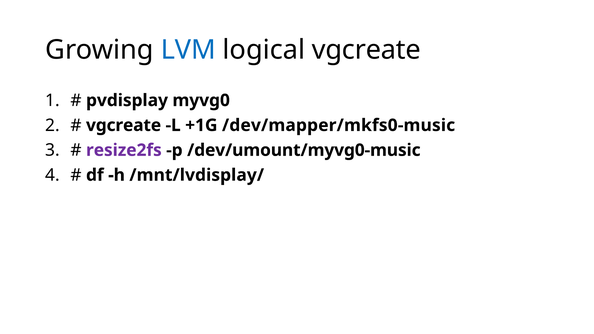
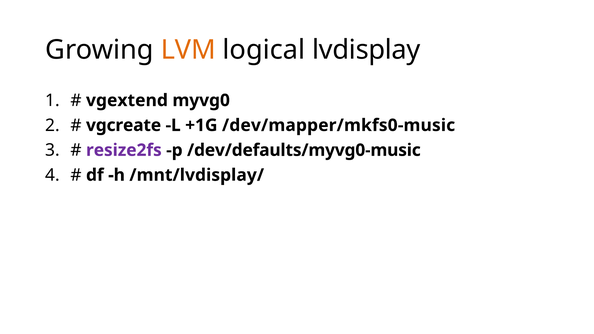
LVM colour: blue -> orange (188, 50)
logical vgcreate: vgcreate -> lvdisplay (366, 50)
pvdisplay: pvdisplay -> vgextend (127, 100)
/dev/umount/myvg0-music: /dev/umount/myvg0-music -> /dev/defaults/myvg0-music (304, 150)
